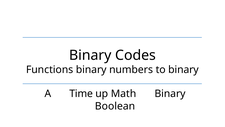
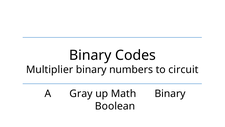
Functions: Functions -> Multiplier (50, 69)
to binary: binary -> circuit (183, 69)
Time: Time -> Gray (81, 93)
